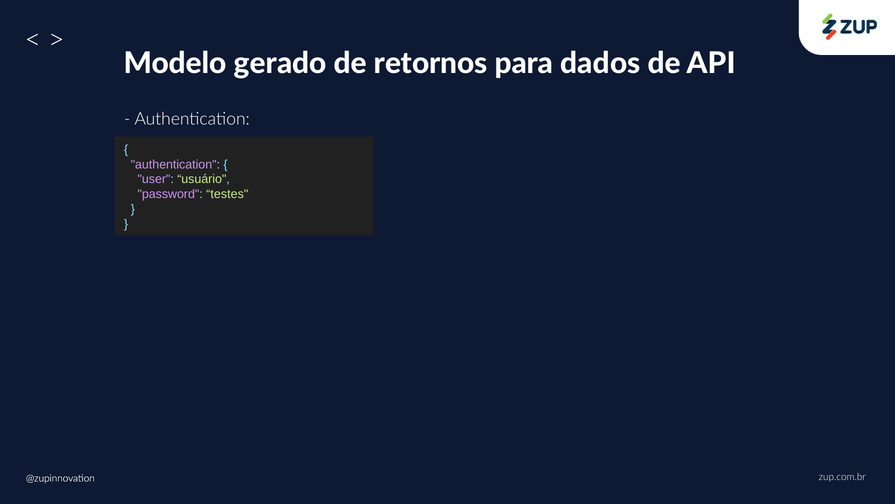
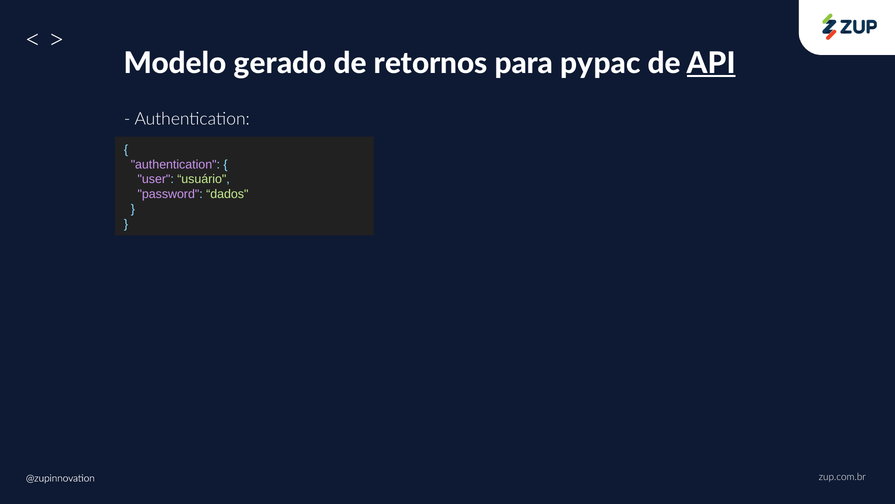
dados: dados -> pypac (600, 63)
API underline: none -> present (711, 63)
testes: testes -> dados (227, 194)
